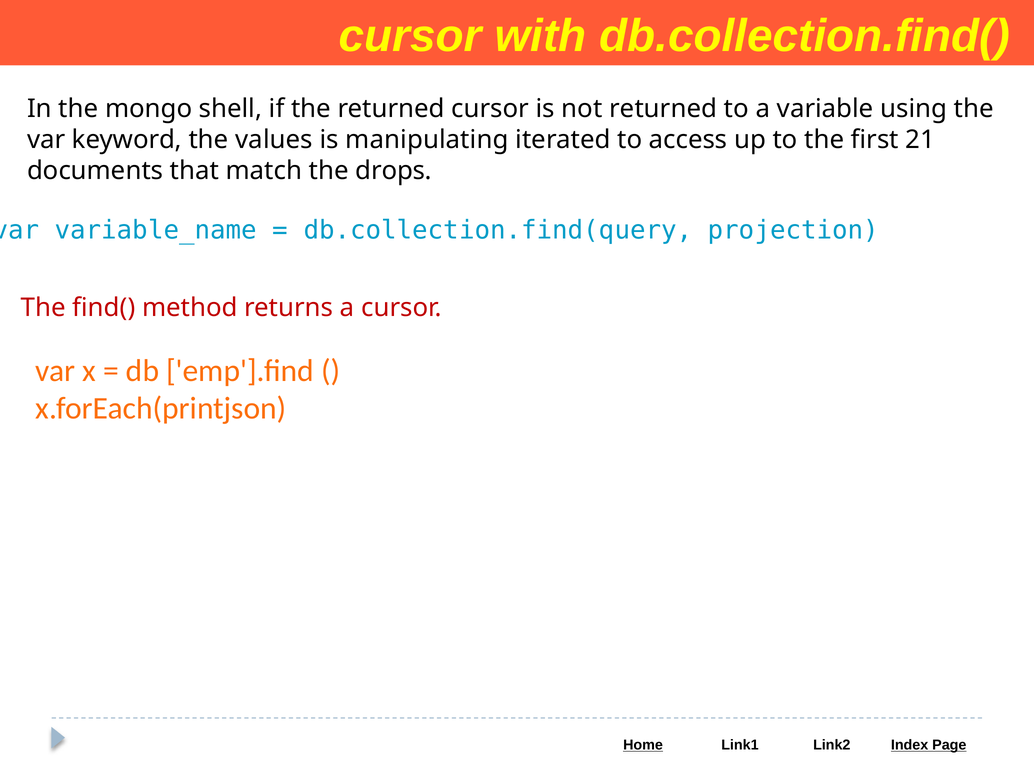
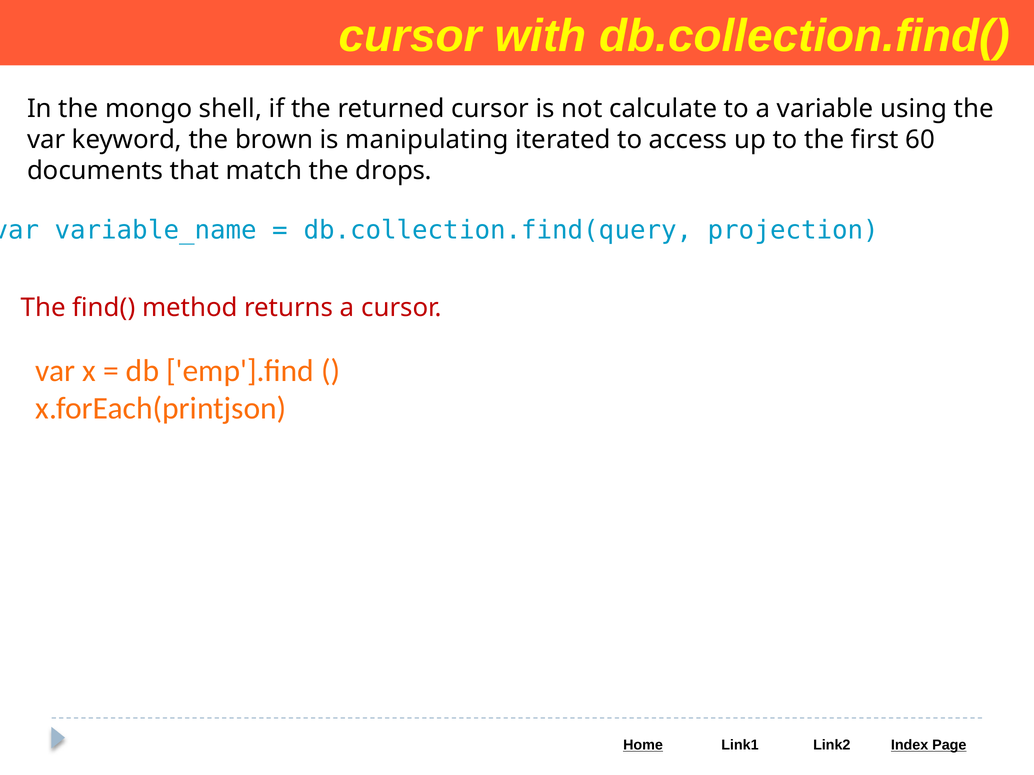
not returned: returned -> calculate (663, 109)
values: values -> brown (274, 140)
21: 21 -> 60 (920, 140)
